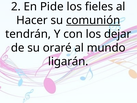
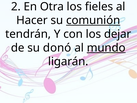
Pide: Pide -> Otra (52, 7)
oraré: oraré -> donó (57, 48)
mundo underline: none -> present (106, 48)
